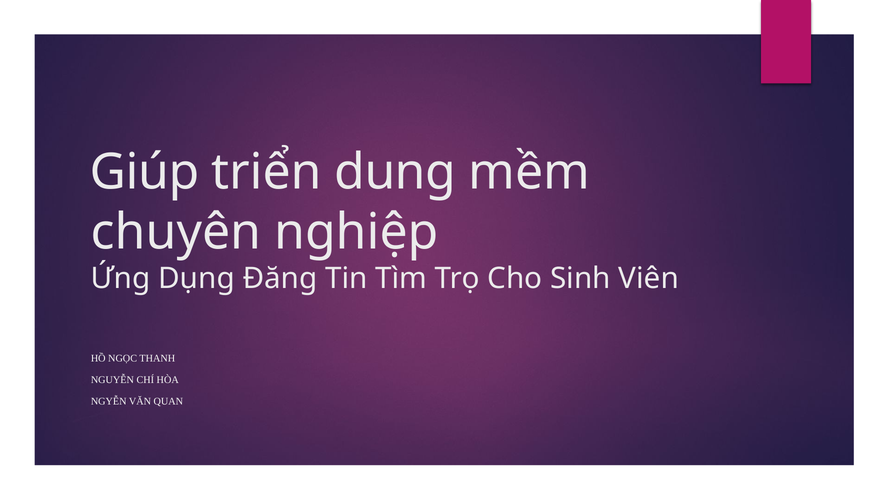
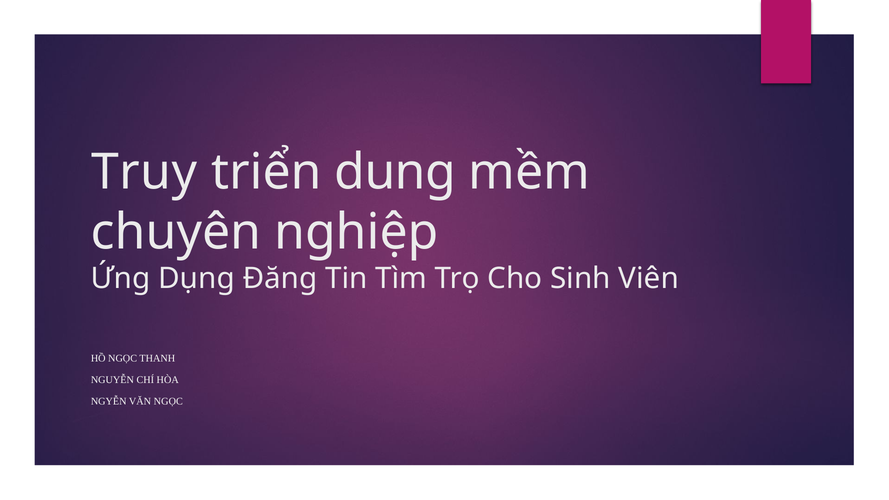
Giúp: Giúp -> Truy (144, 172)
VĂN QUAN: QUAN -> NGỌC (168, 402)
